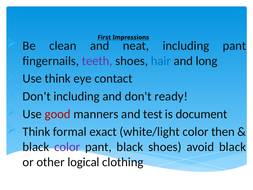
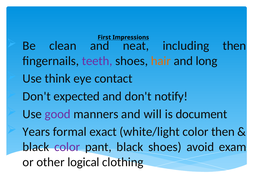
including pant: pant -> then (234, 46)
hair colour: blue -> orange (161, 61)
Don't including: including -> expected (77, 96)
ready: ready -> notify (171, 96)
good colour: red -> purple (58, 114)
test: test -> will (153, 114)
Think: Think -> Years (36, 132)
avoid black: black -> exam (233, 147)
